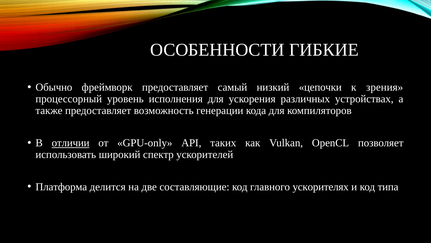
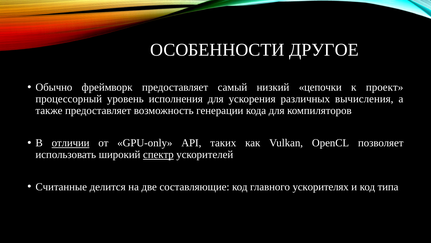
ГИБКИЕ: ГИБКИЕ -> ДРУГОЕ (324, 50)
зрения: зрения -> проект (385, 87)
устройствах: устройствах -> вычисления (364, 99)
спектр underline: none -> present (158, 154)
Платформа: Платформа -> Считанные (61, 186)
